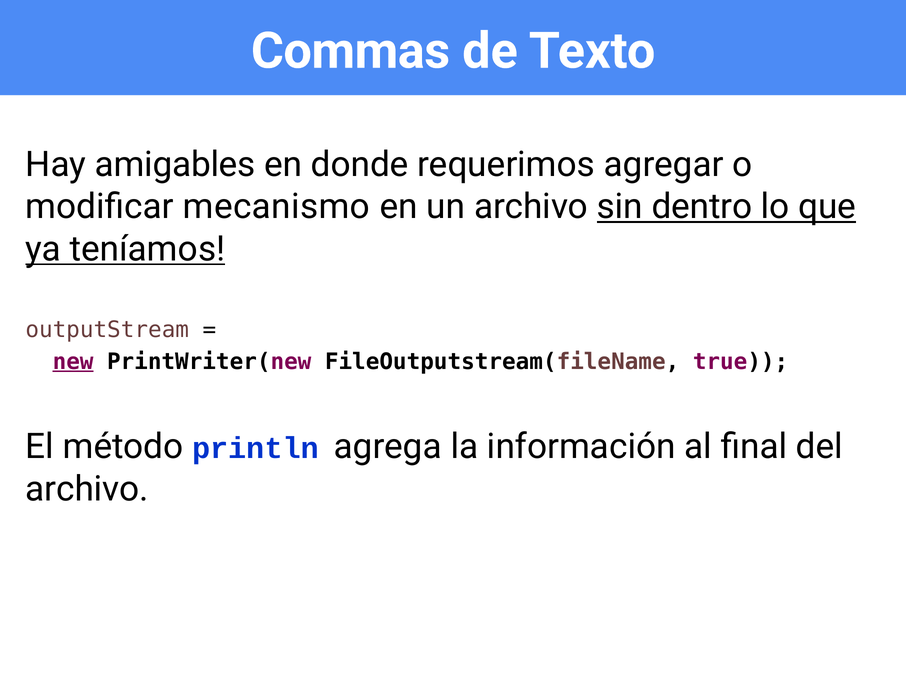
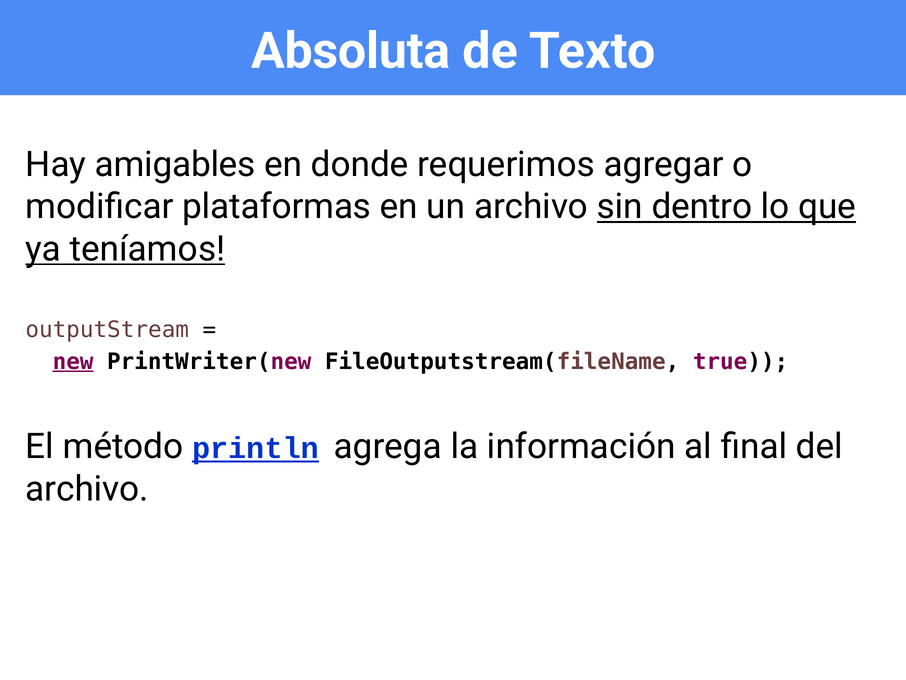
Commas: Commas -> Absoluta (351, 51)
mecanismo: mecanismo -> plataformas (277, 207)
println underline: none -> present (255, 448)
